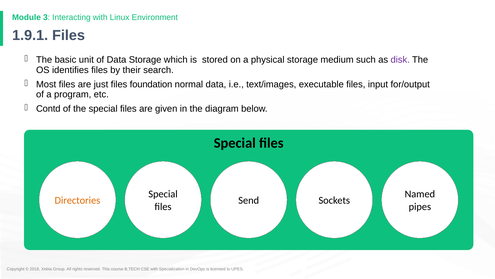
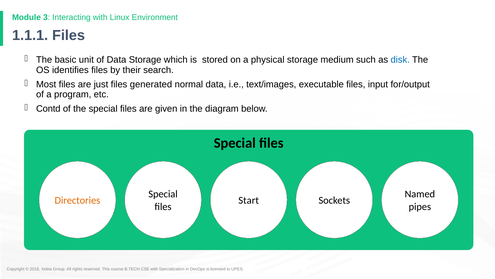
1.9.1: 1.9.1 -> 1.1.1 (30, 35)
disk colour: purple -> blue (400, 60)
foundation: foundation -> generated (151, 84)
Send: Send -> Start (249, 200)
